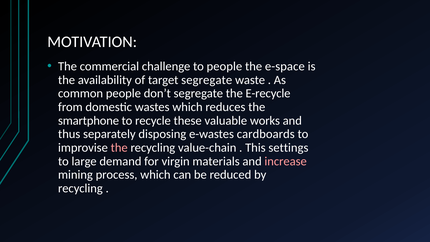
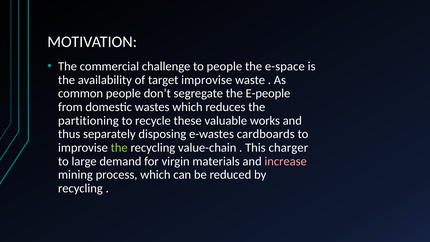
target segregate: segregate -> improvise (207, 80)
E-recycle: E-recycle -> E-people (268, 93)
smartphone: smartphone -> partitioning (88, 121)
the colour: pink -> light green (119, 148)
settings: settings -> charger (288, 148)
